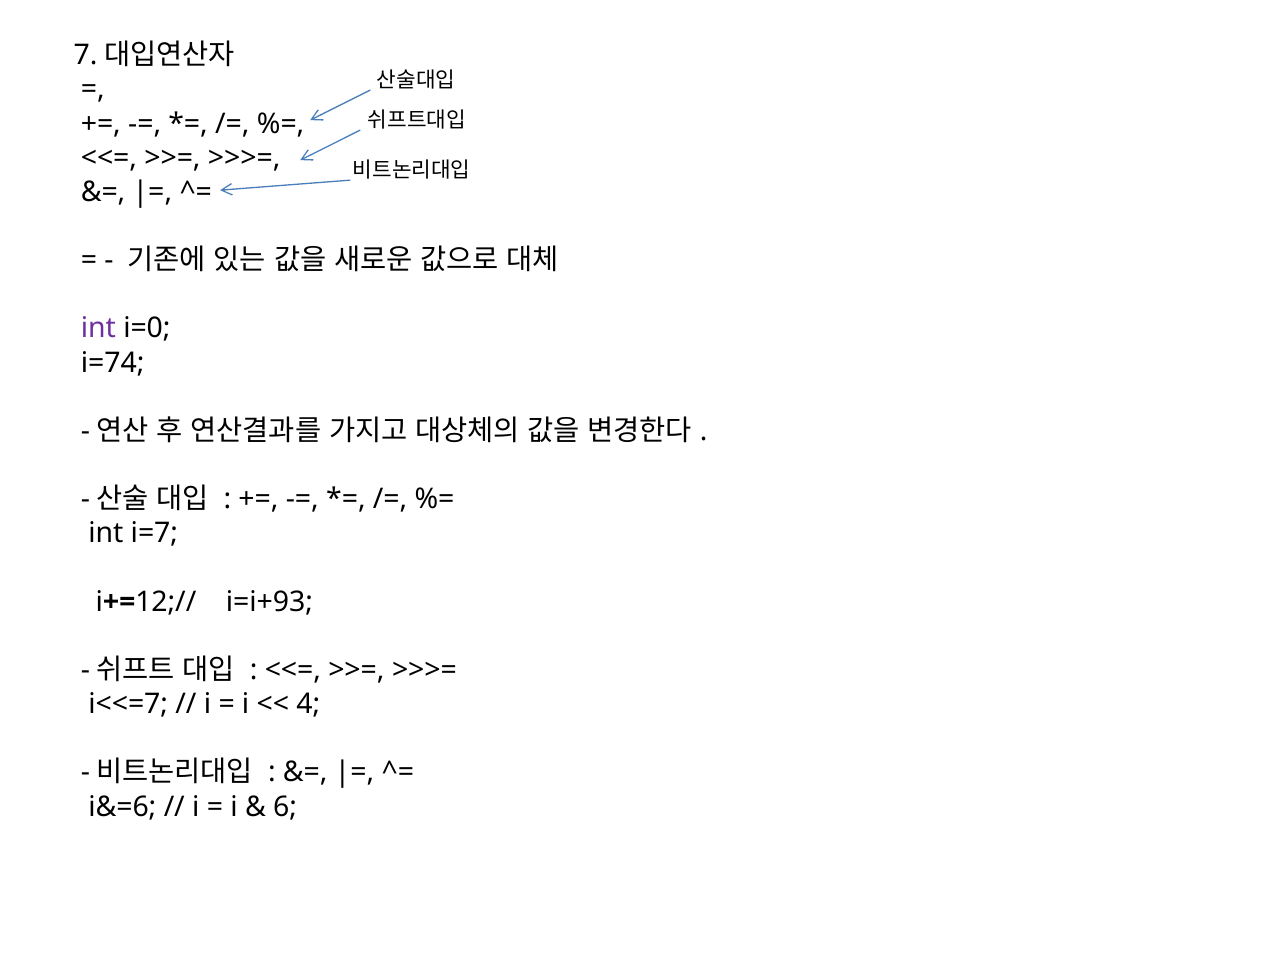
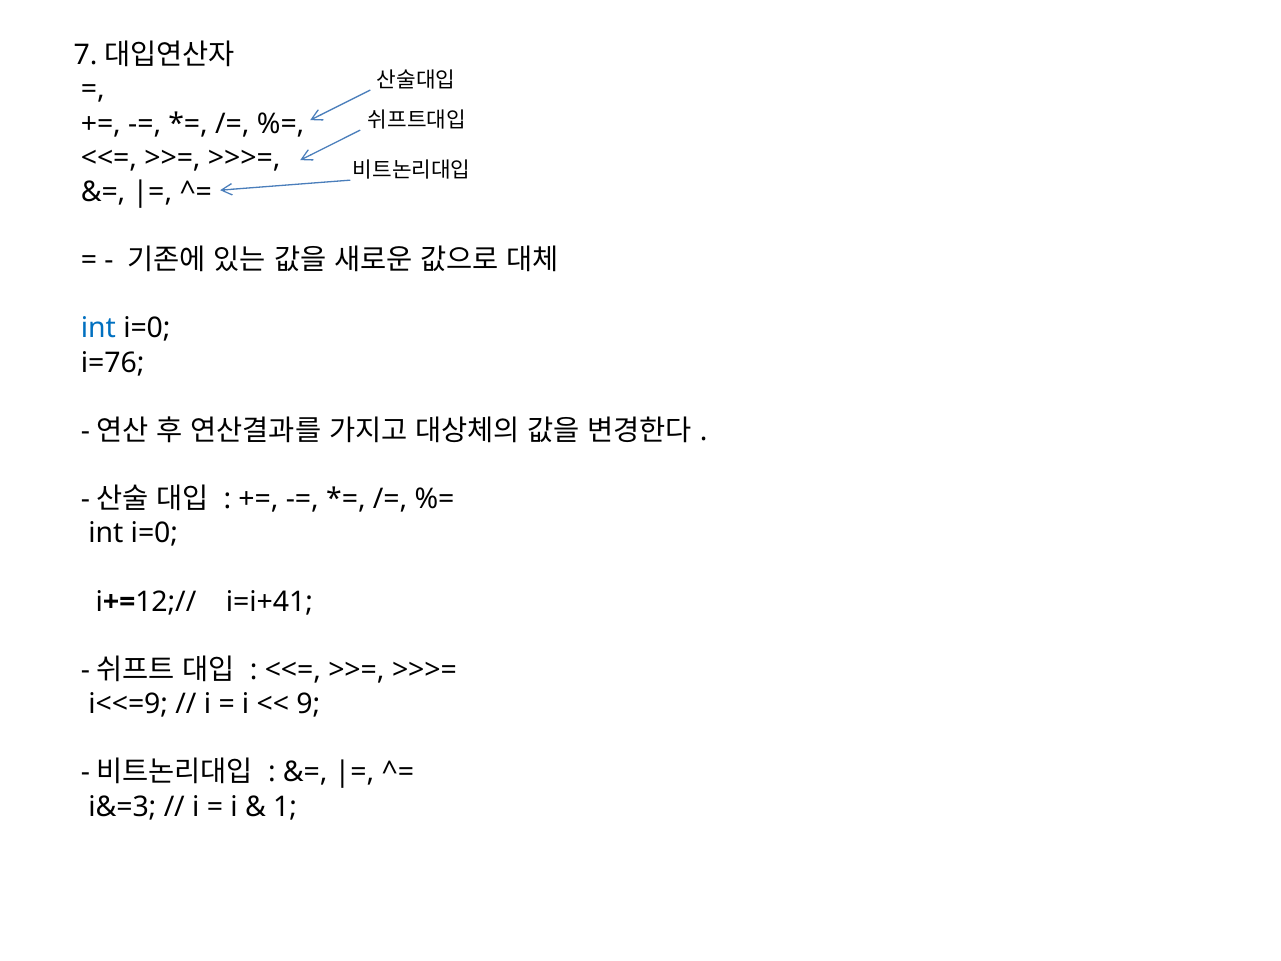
int colour: purple -> blue (98, 328)
i=74: i=74 -> i=76 (113, 363)
i=7: i=7 -> i=0 (154, 533)
i=i+93: i=i+93 -> i=i+41 (269, 602)
i<<=7: i<<=7 -> i<<=9 (128, 704)
4: 4 -> 9 (308, 704)
i&=6: i&=6 -> i&=3 (122, 806)
6: 6 -> 1 (285, 806)
